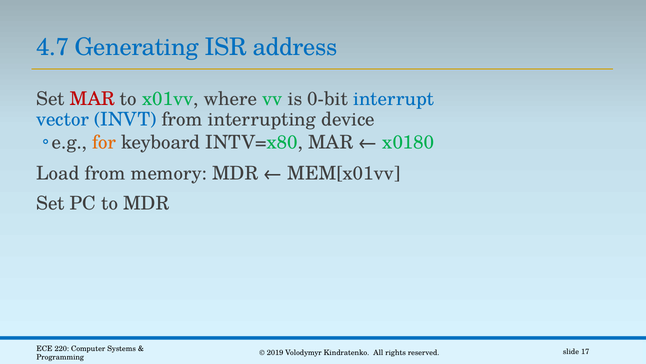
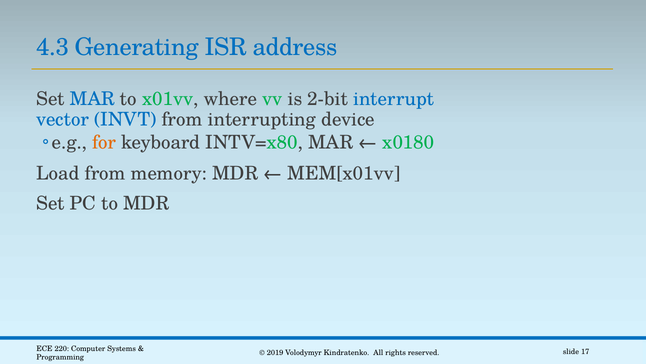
4.7: 4.7 -> 4.3 (53, 47)
MAR colour: red -> blue (92, 99)
0-bit: 0-bit -> 2-bit (328, 99)
